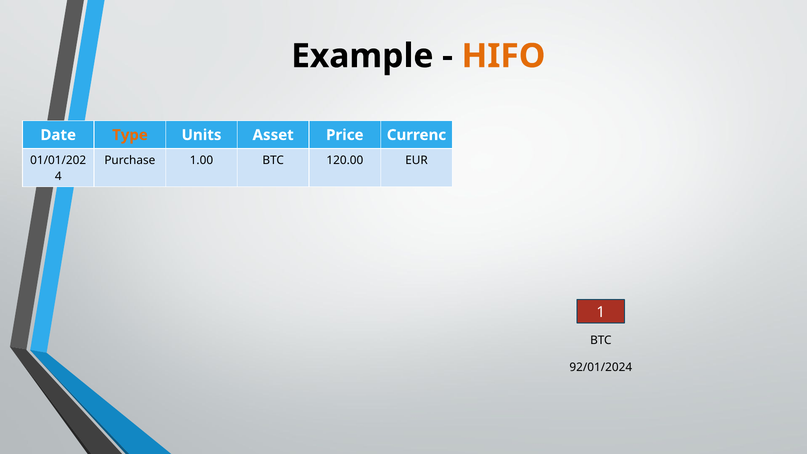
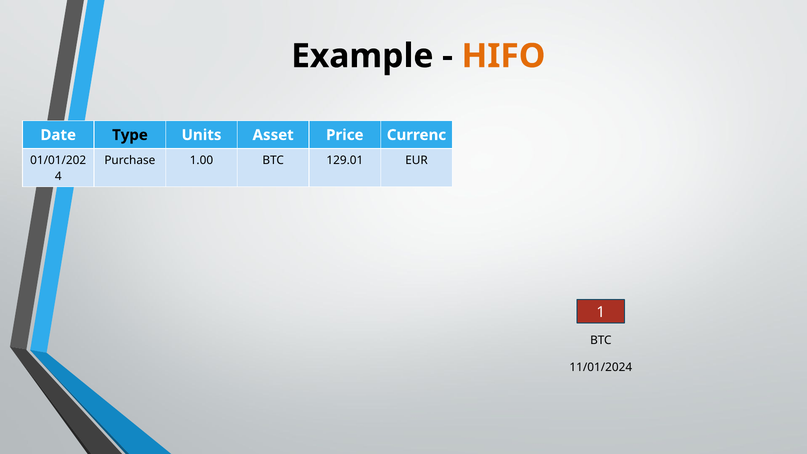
Type colour: orange -> black (130, 135)
120.00: 120.00 -> 129.01 (345, 160)
92/01/2024: 92/01/2024 -> 11/01/2024 (601, 367)
